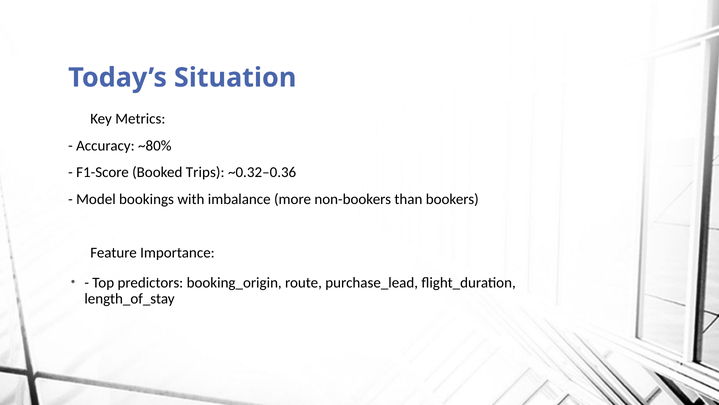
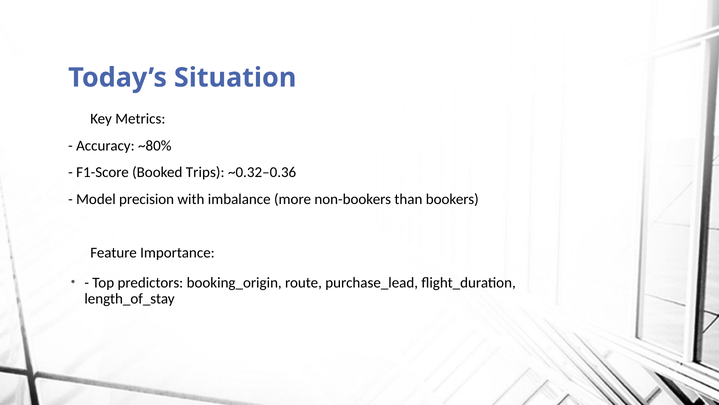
bookings: bookings -> precision (147, 199)
